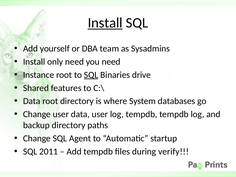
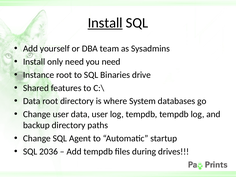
SQL underline: present -> none (91, 75)
2011: 2011 -> 2036 (49, 151)
verify: verify -> drives (174, 151)
